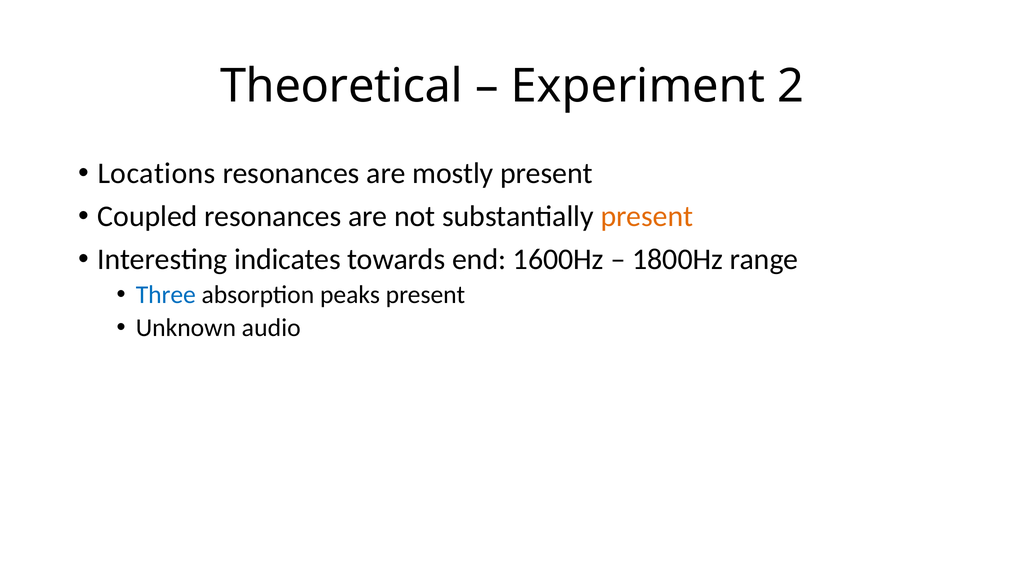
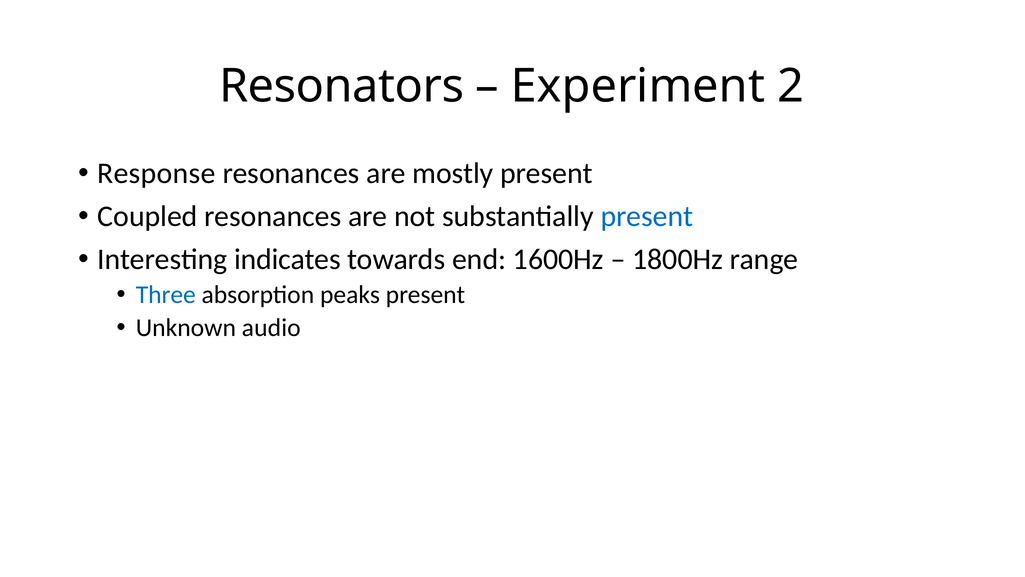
Theoretical: Theoretical -> Resonators (342, 86)
Locations: Locations -> Response (156, 173)
present colour: orange -> blue (647, 216)
